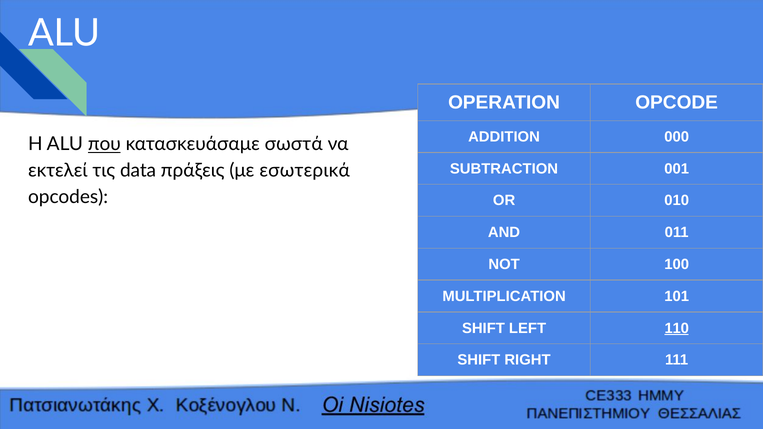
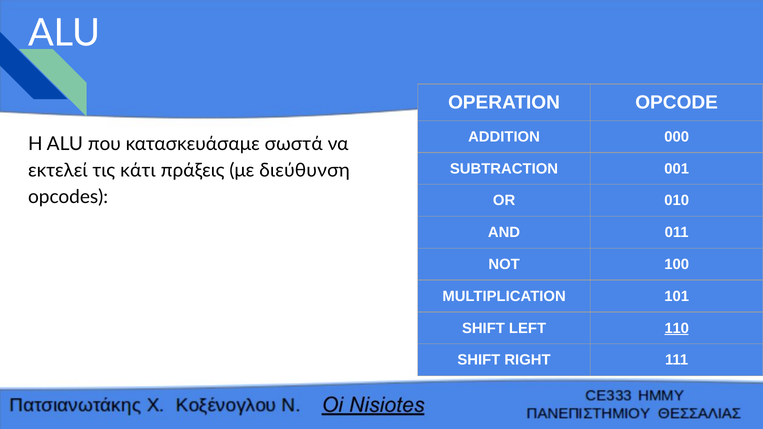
που underline: present -> none (104, 144)
data: data -> κάτι (138, 171)
εσωτερικά: εσωτερικά -> διεύθυνση (305, 171)
